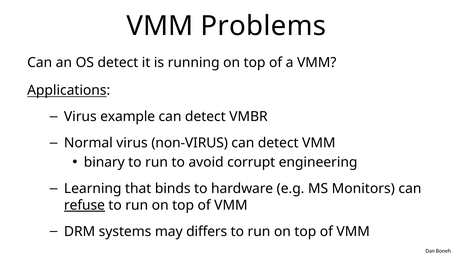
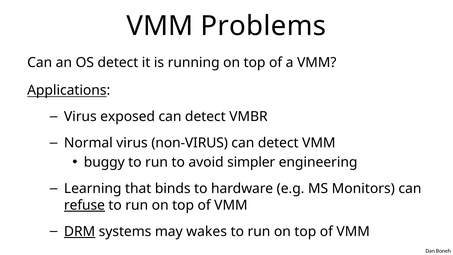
example: example -> exposed (128, 116)
binary: binary -> buggy (104, 162)
corrupt: corrupt -> simpler (251, 162)
DRM underline: none -> present (80, 231)
differs: differs -> wakes (207, 231)
